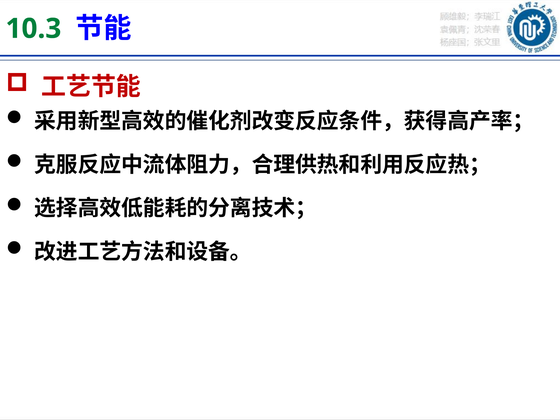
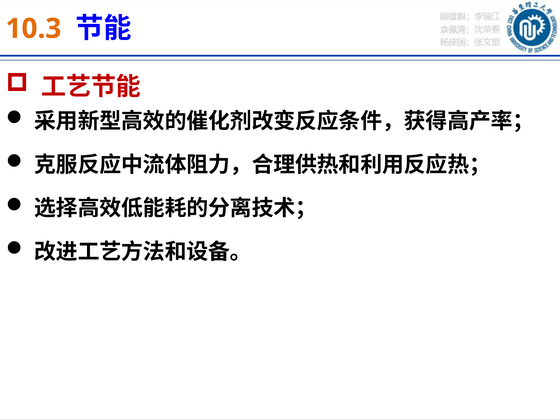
10.3 colour: green -> orange (33, 29)
